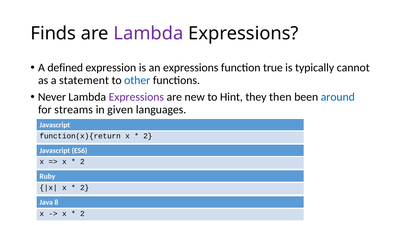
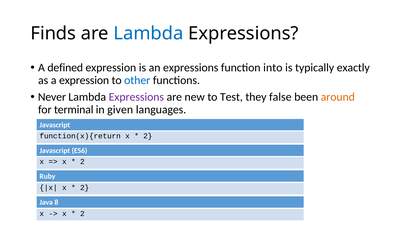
Lambda colour: purple -> blue (148, 34)
true: true -> into (273, 68)
cannot: cannot -> exactly (353, 68)
a statement: statement -> expression (84, 80)
Hint: Hint -> Test (231, 97)
then: then -> false (280, 97)
around colour: blue -> orange (338, 97)
streams: streams -> terminal (74, 110)
